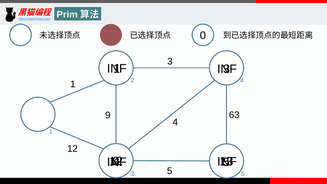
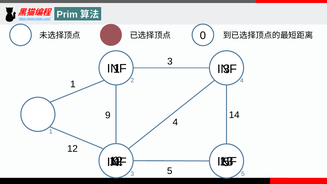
63: 63 -> 14 (234, 115)
